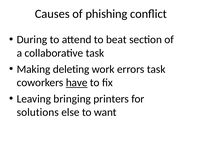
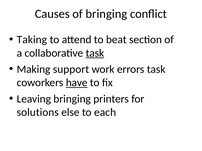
of phishing: phishing -> bringing (106, 14)
During: During -> Taking (32, 40)
task underline: none -> present (95, 53)
deleting: deleting -> support (71, 69)
want: want -> each (105, 113)
